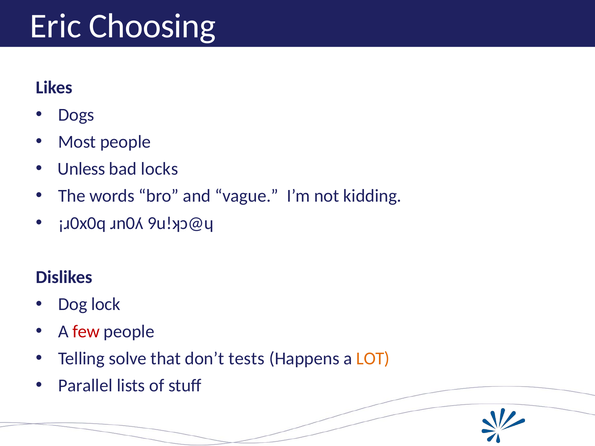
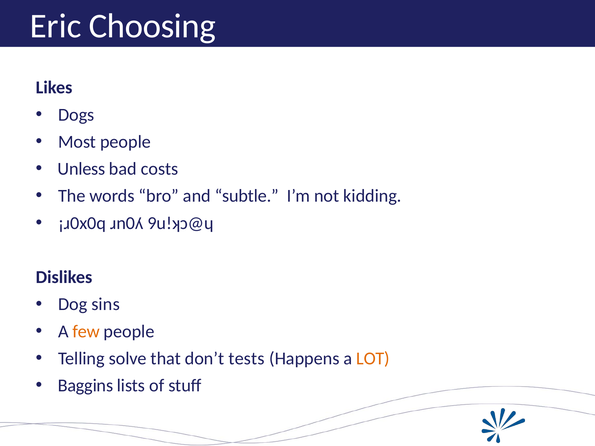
locks: locks -> costs (160, 169)
vague: vague -> subtle (247, 196)
lock: lock -> sins (106, 305)
few colour: red -> orange (86, 332)
Parallel: Parallel -> Baggins (85, 386)
